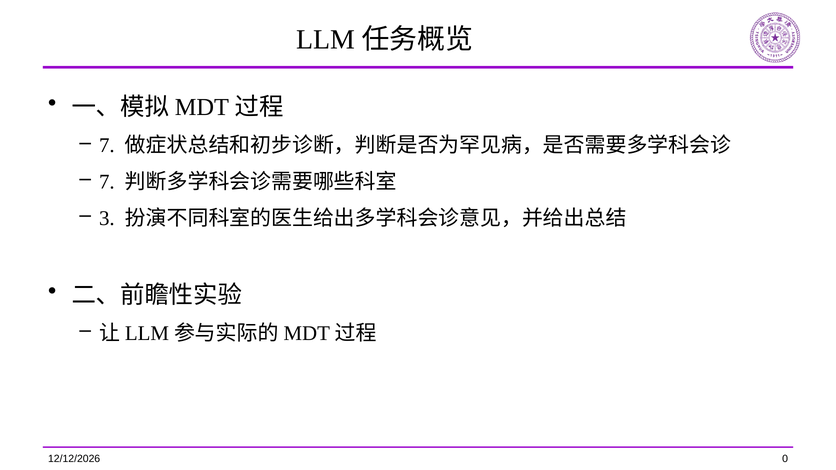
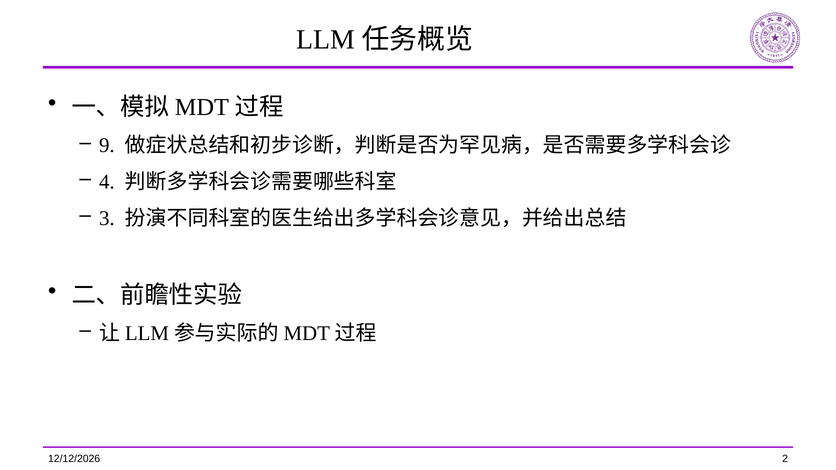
7: 7 -> 9 (107, 146)
7: 7 -> 4 (107, 182)
0: 0 -> 2 (785, 459)
